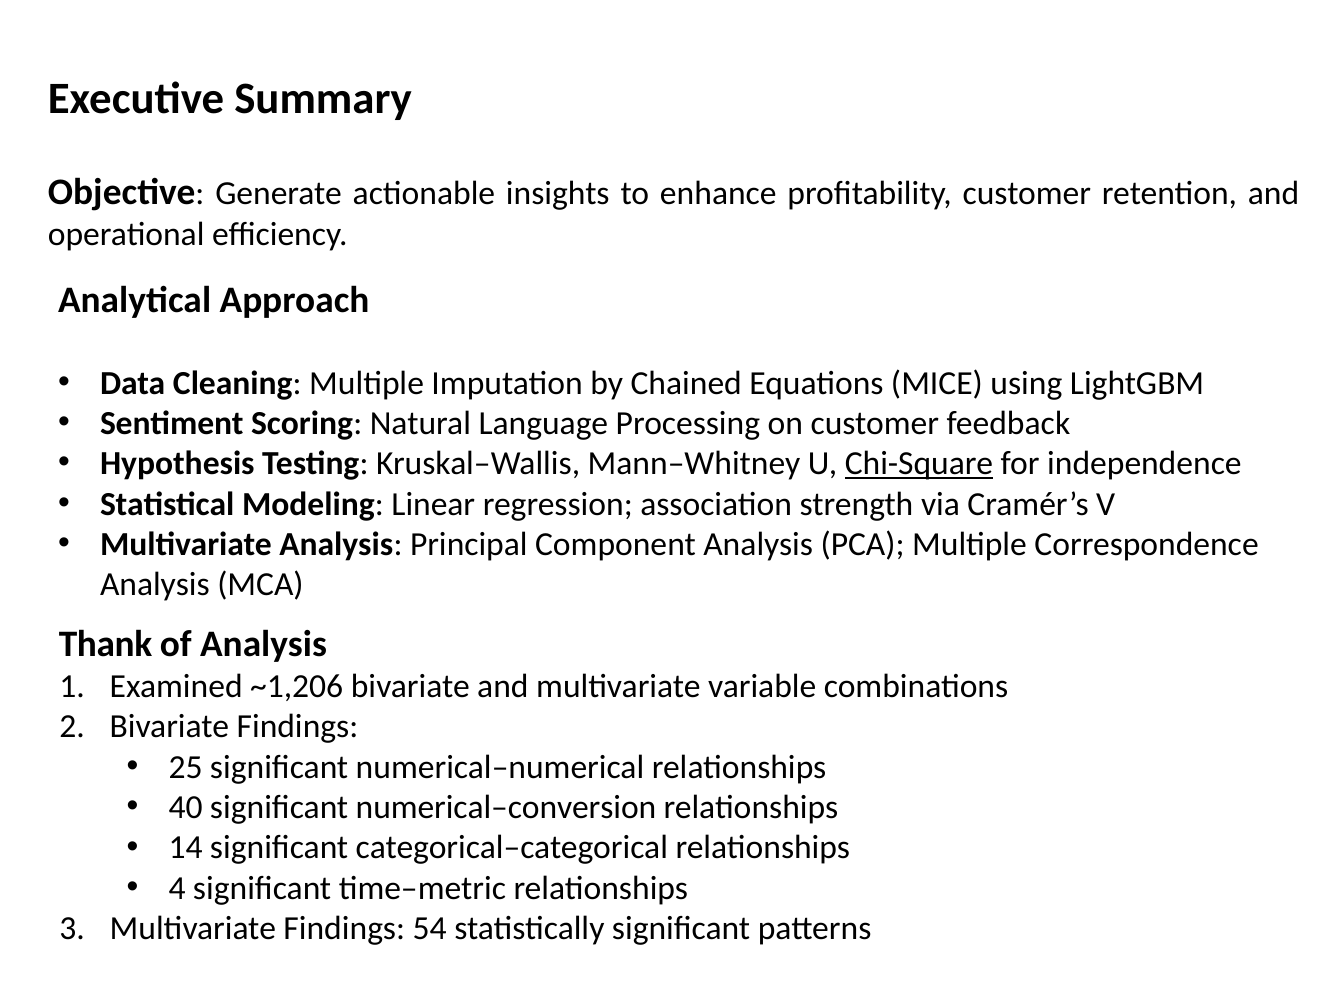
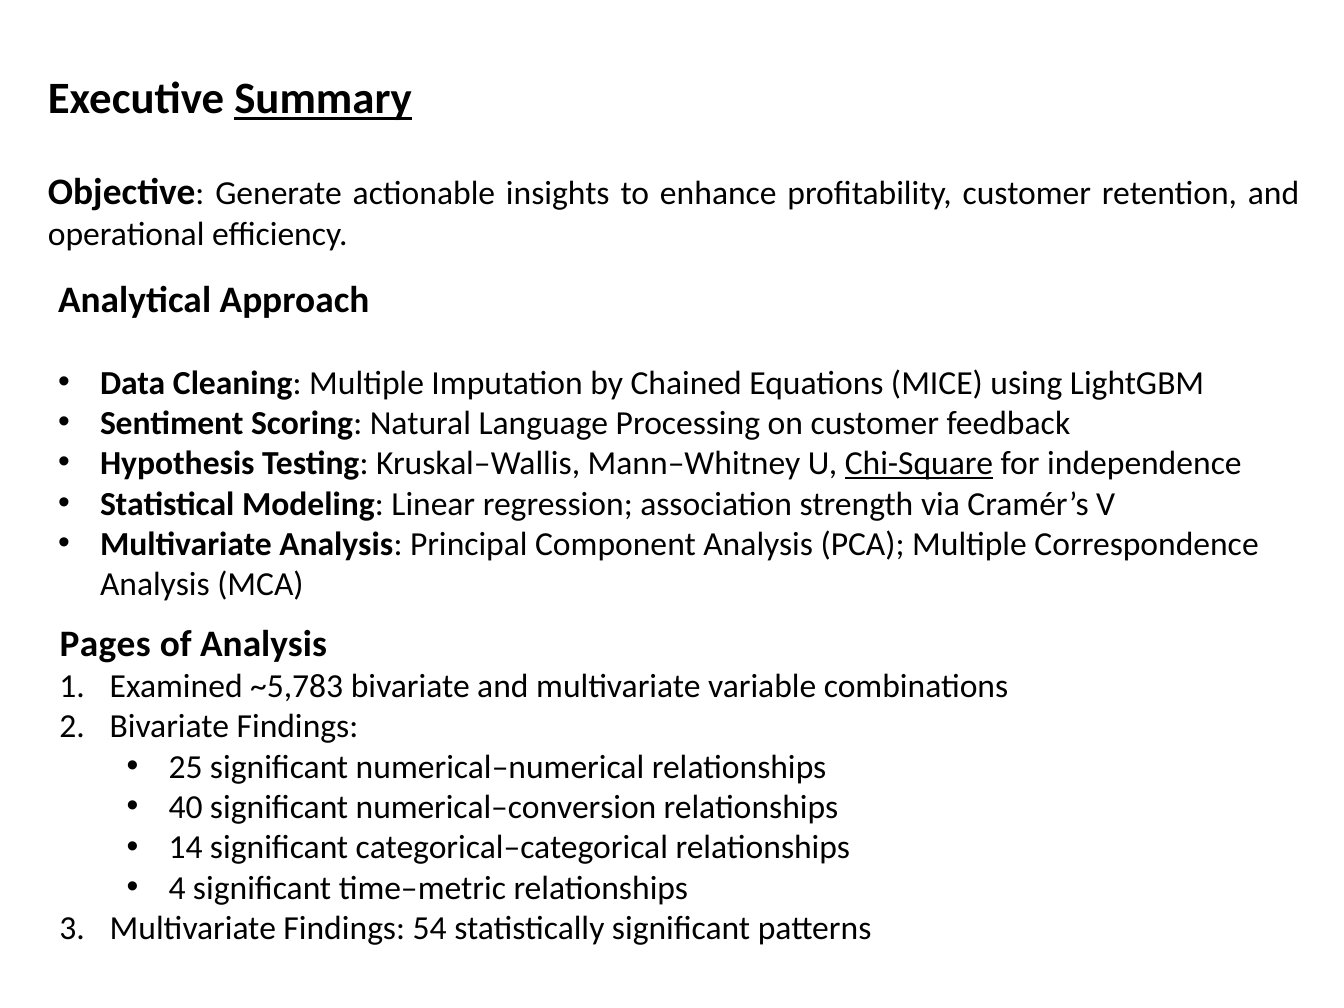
Summary underline: none -> present (323, 99)
Thank: Thank -> Pages (105, 644)
~1,206: ~1,206 -> ~5,783 (297, 687)
